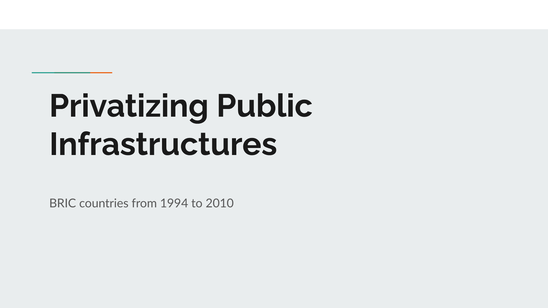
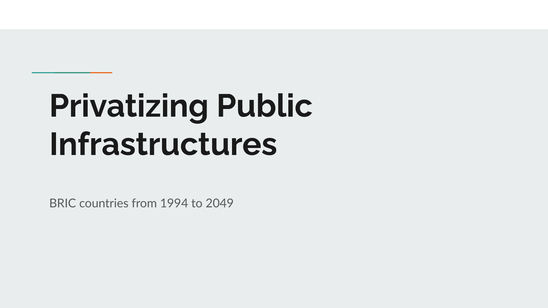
2010: 2010 -> 2049 (220, 204)
